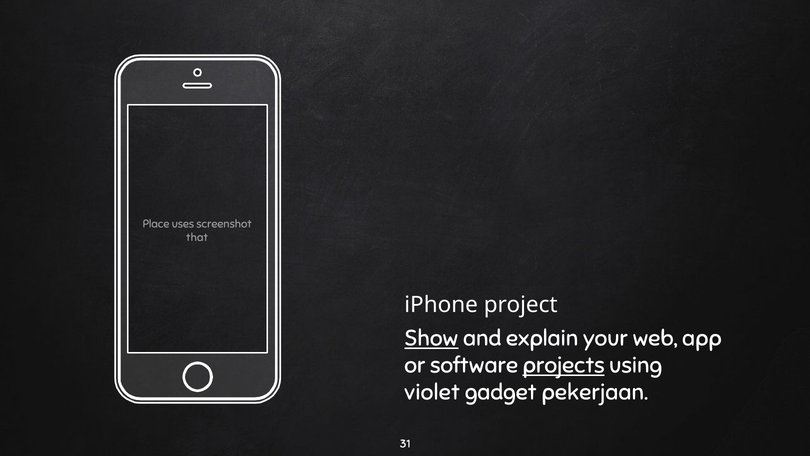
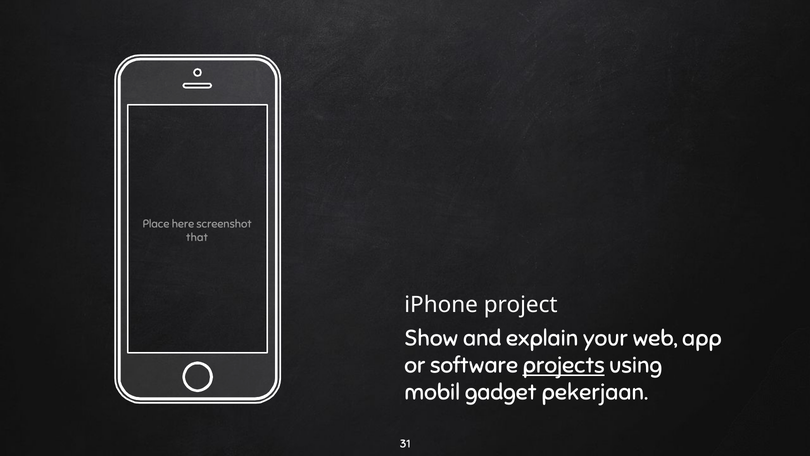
uses: uses -> here (183, 224)
Show underline: present -> none (431, 338)
violet: violet -> mobil (432, 392)
